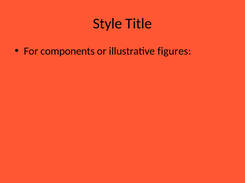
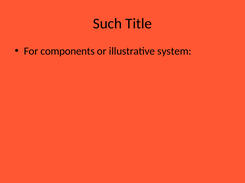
Style: Style -> Such (107, 24)
figures: figures -> system (174, 51)
